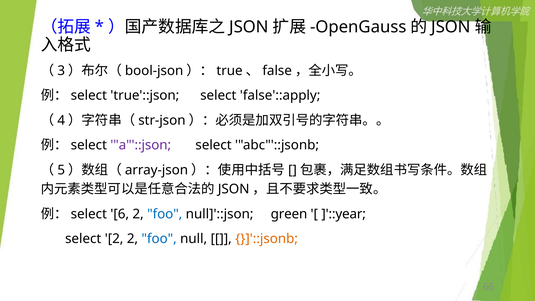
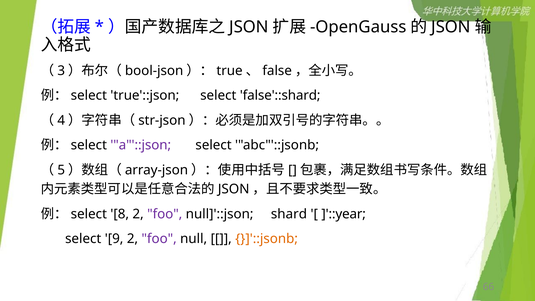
false'::apply: false'::apply -> false'::shard (280, 95)
6: 6 -> 8 (120, 214)
foo colour: blue -> purple (165, 214)
green: green -> shard (289, 214)
select 2: 2 -> 9 (114, 239)
foo colour: blue -> purple (159, 239)
